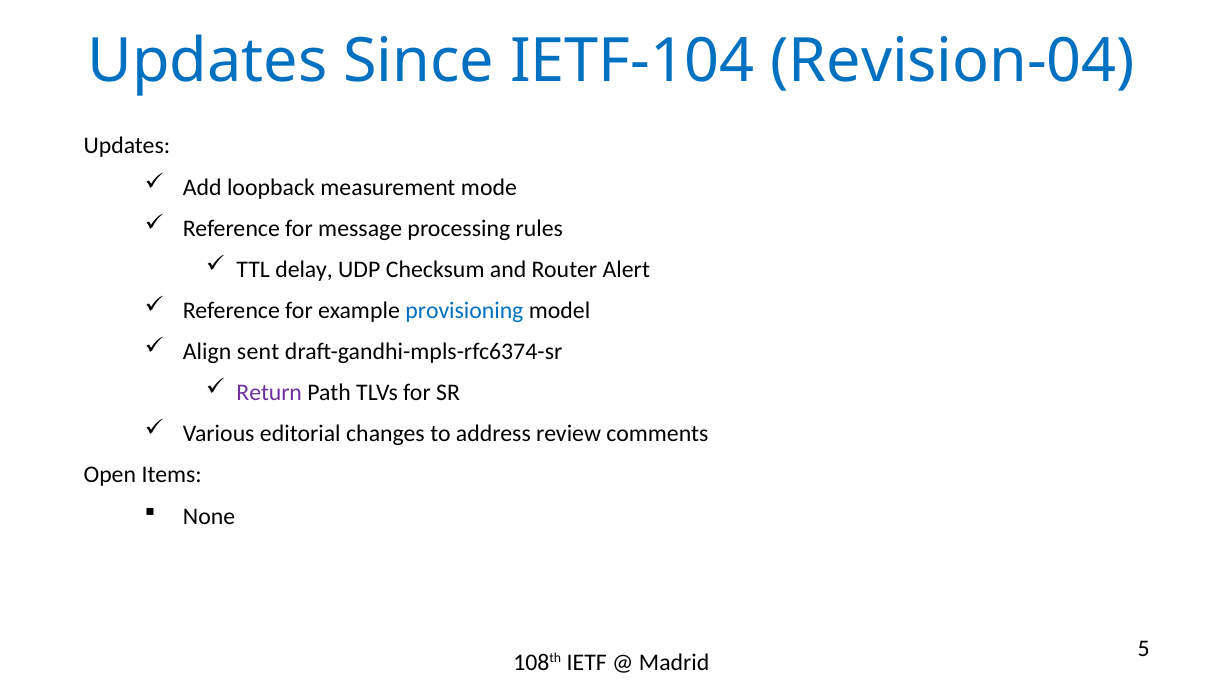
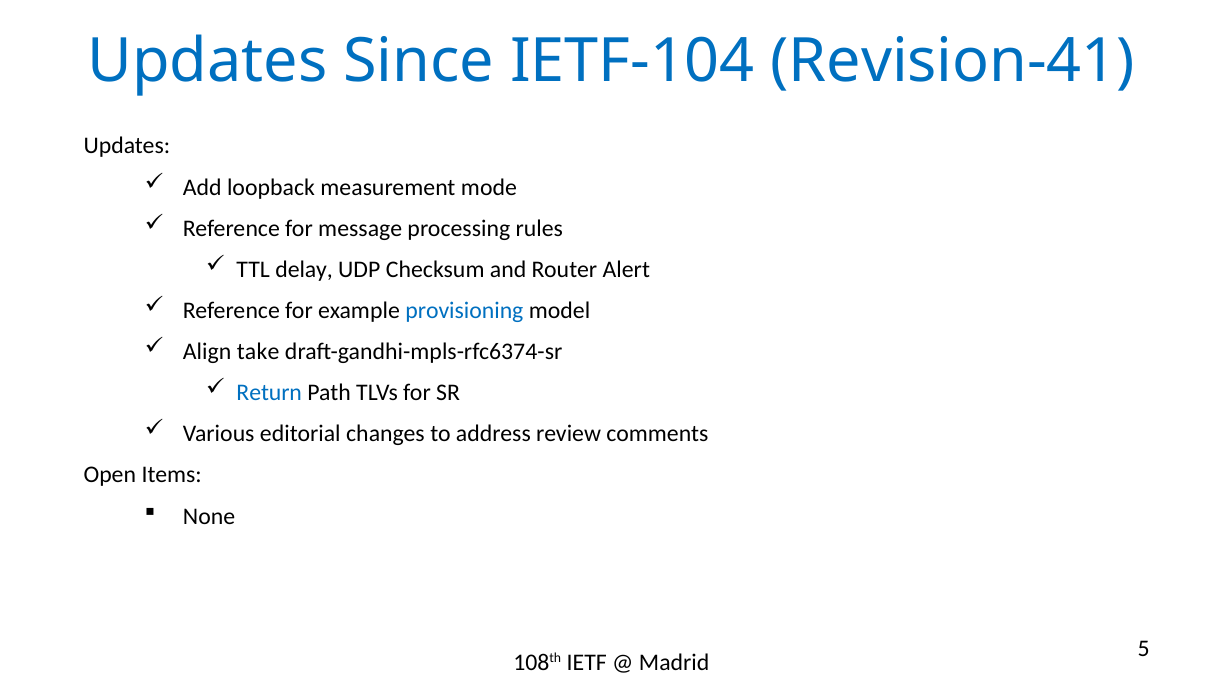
Revision-04: Revision-04 -> Revision-41 (953, 62)
sent: sent -> take (258, 352)
Return colour: purple -> blue (269, 393)
